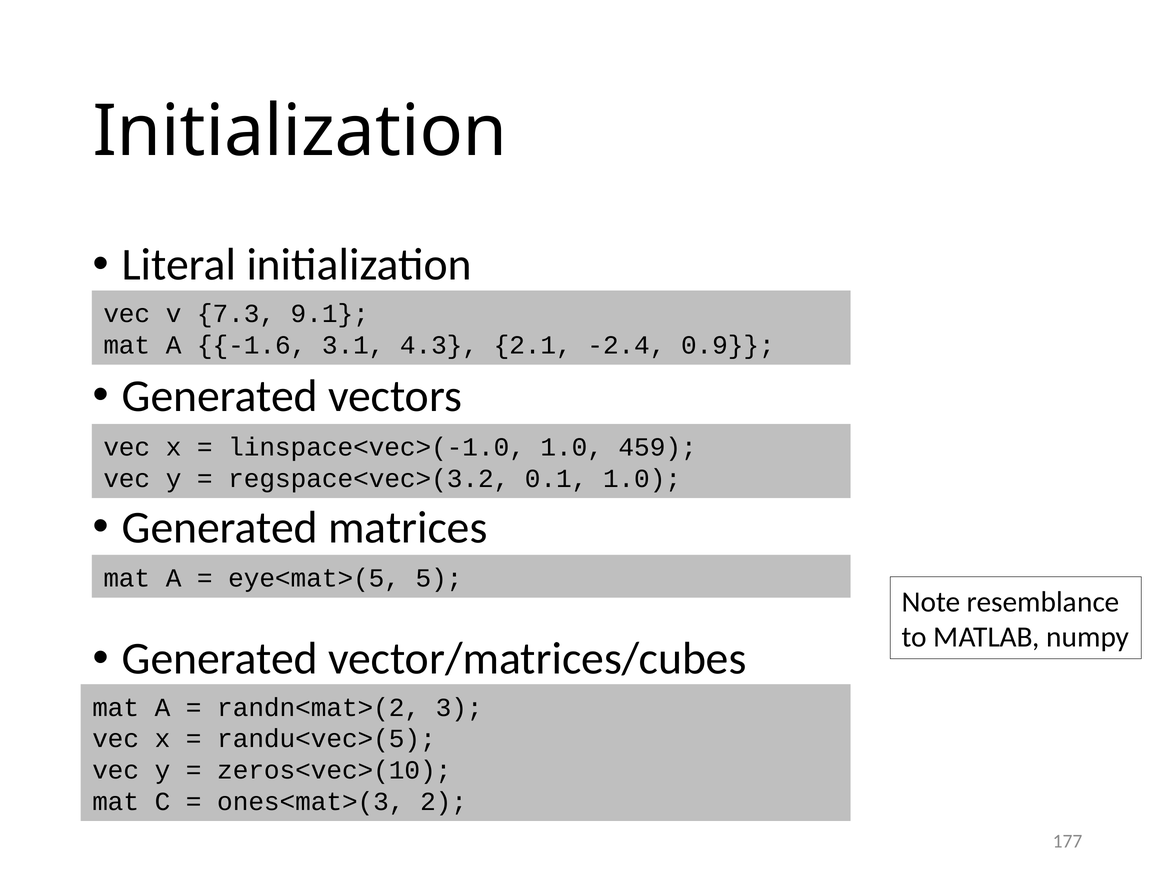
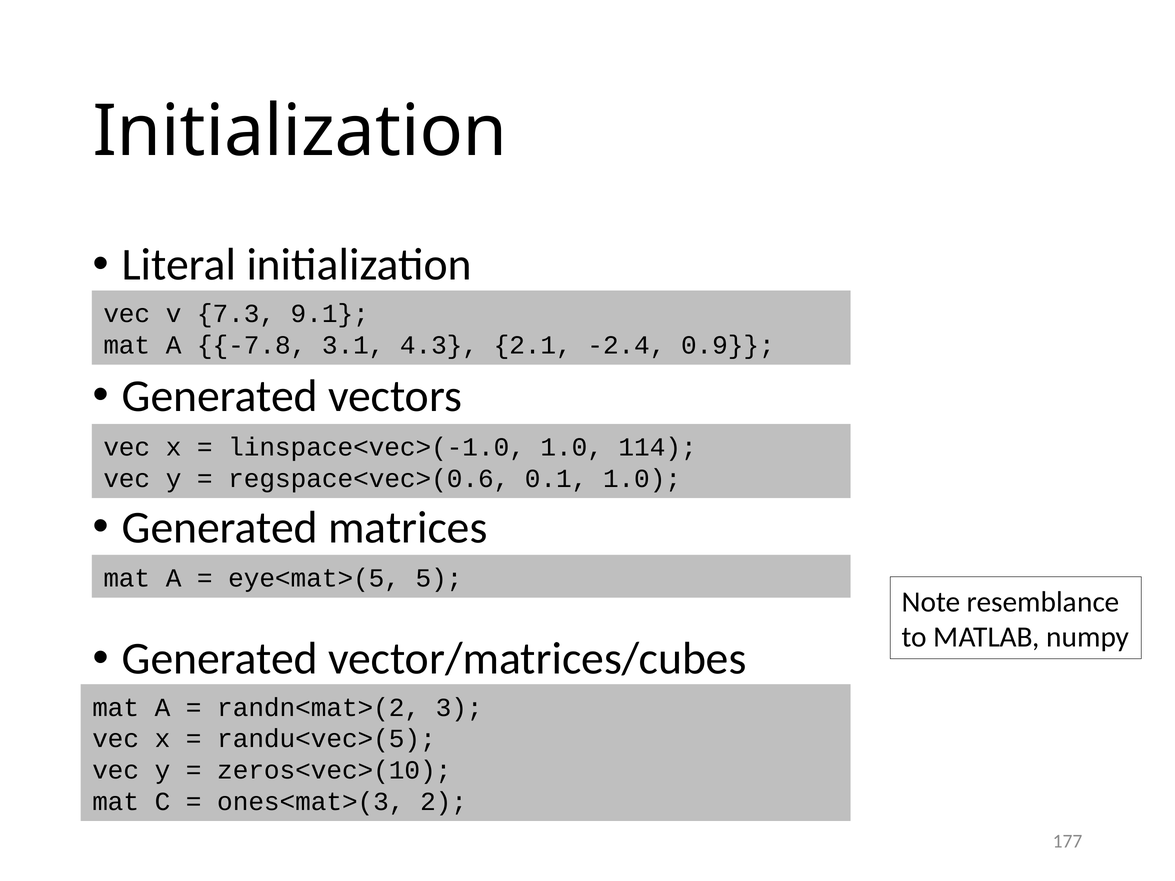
-1.6: -1.6 -> -7.8 (252, 345)
459: 459 -> 114 (658, 447)
regspace<vec>(3.2: regspace<vec>(3.2 -> regspace<vec>(0.6 (369, 479)
